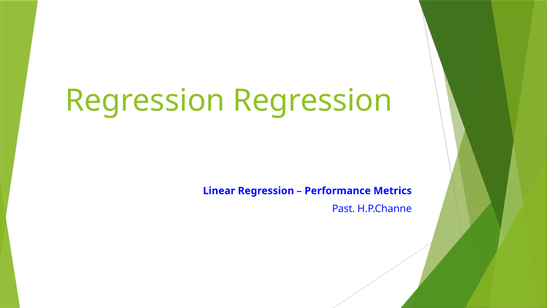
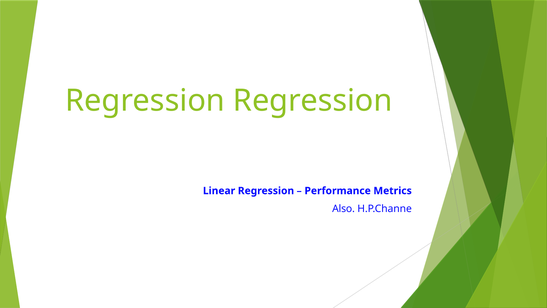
Past: Past -> Also (344, 209)
